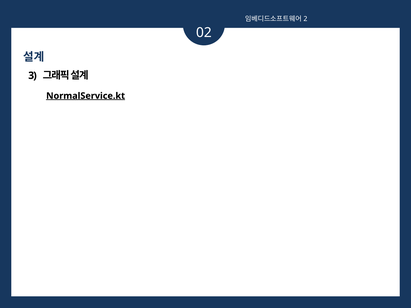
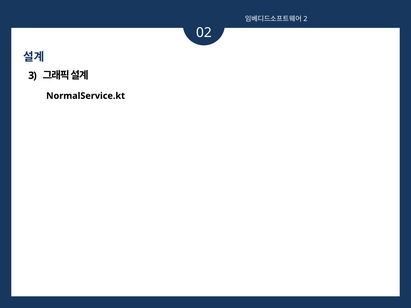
NormalService.kt underline: present -> none (86, 96)
